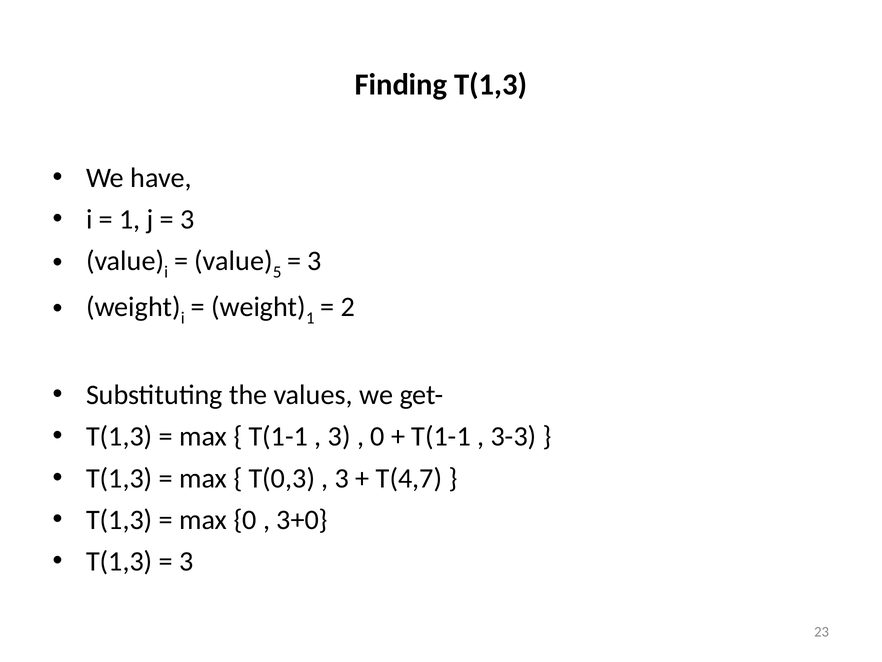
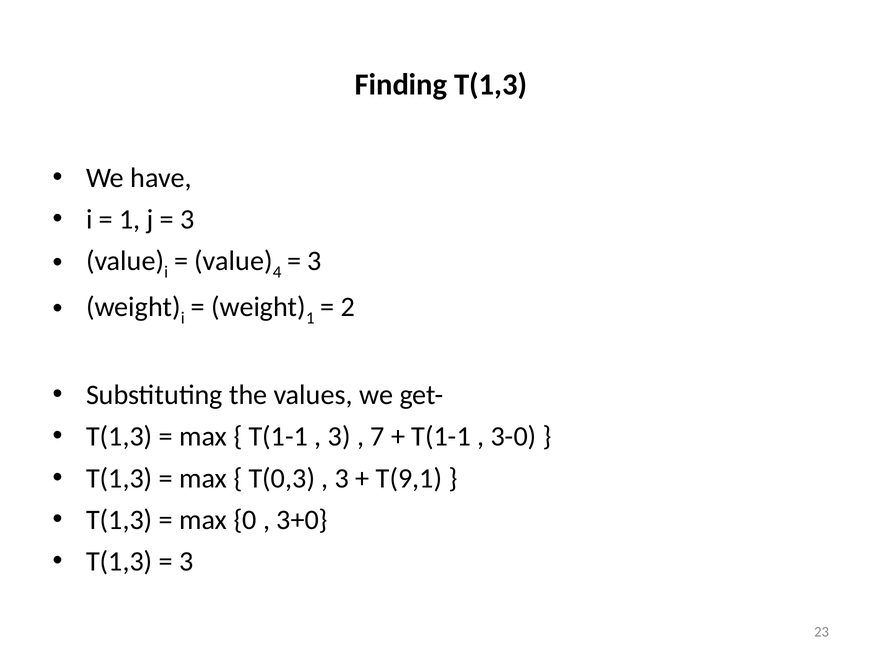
5: 5 -> 4 (277, 272)
0: 0 -> 7 (378, 436)
3-3: 3-3 -> 3-0 (513, 436)
T(4,7: T(4,7 -> T(9,1 (409, 478)
